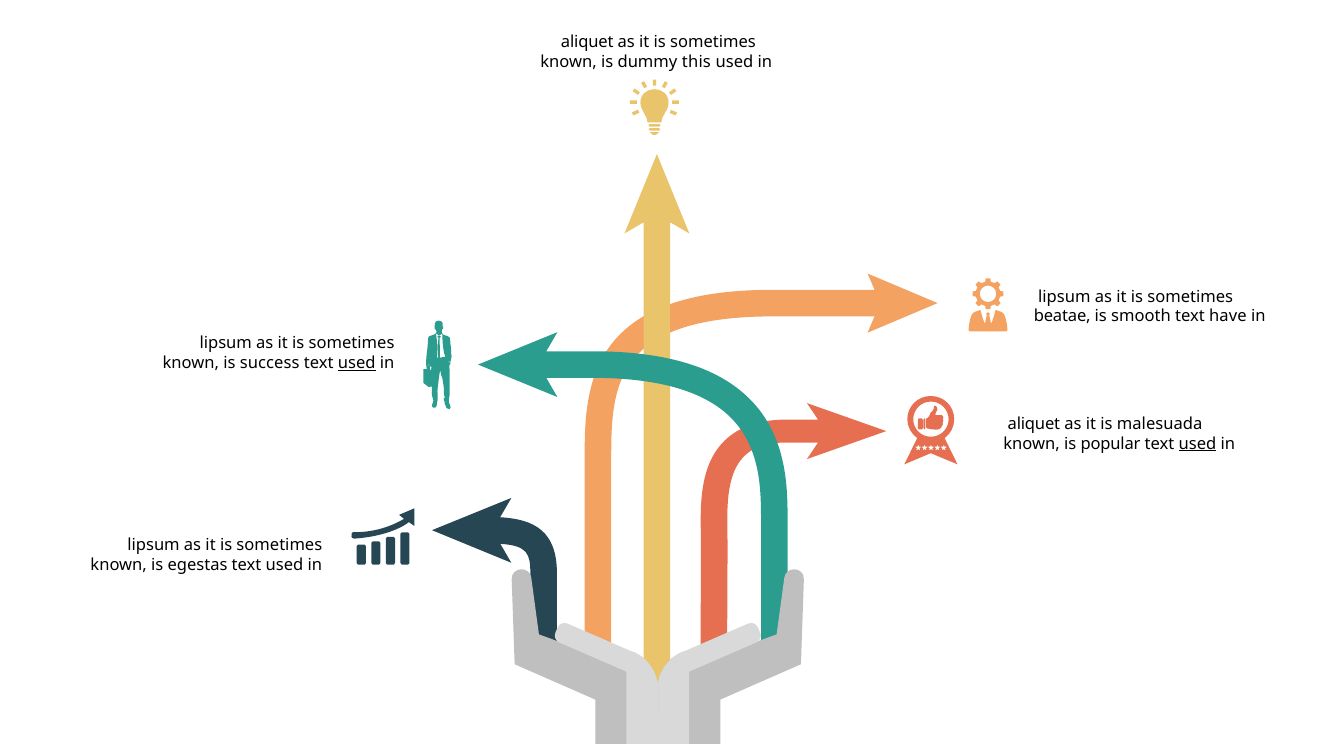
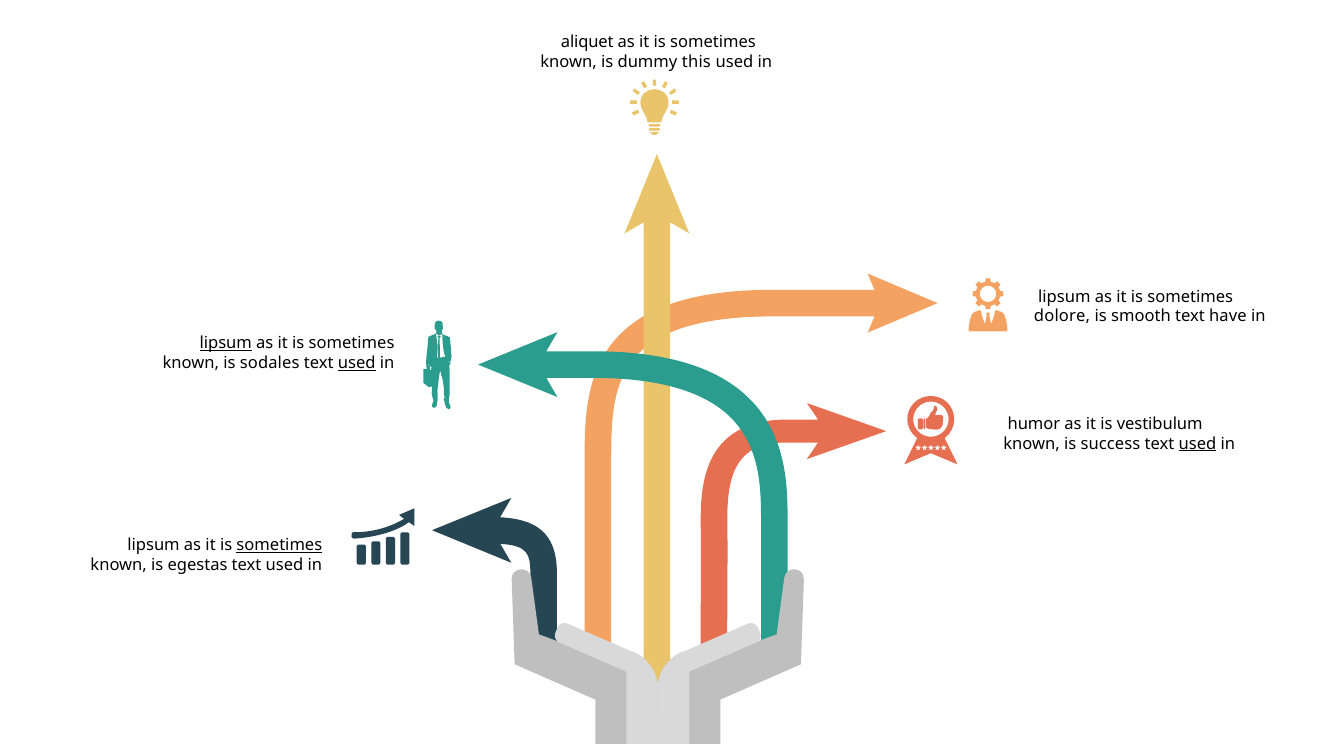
beatae: beatae -> dolore (1062, 316)
lipsum underline: none -> present (226, 343)
success: success -> sodales (270, 363)
aliquet: aliquet -> humor (1034, 424)
malesuada: malesuada -> vestibulum (1160, 424)
popular: popular -> success (1110, 443)
sometimes underline: none -> present (279, 545)
